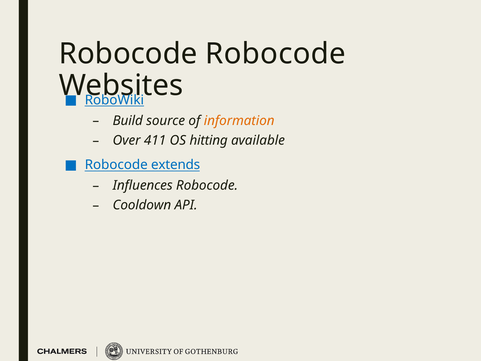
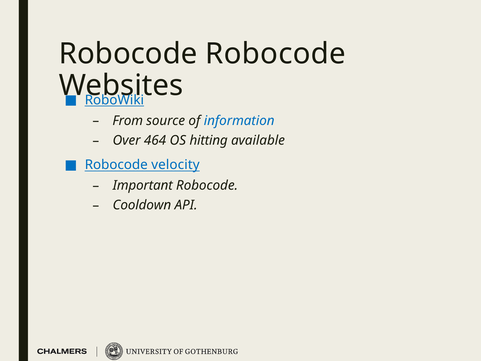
Build: Build -> From (128, 121)
information colour: orange -> blue (239, 121)
411: 411 -> 464 (155, 140)
extends: extends -> velocity (175, 165)
Influences: Influences -> Important (143, 185)
